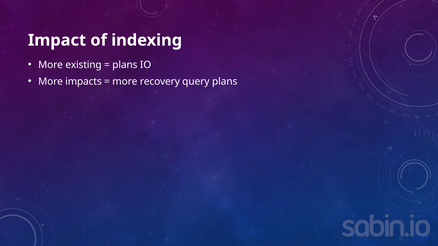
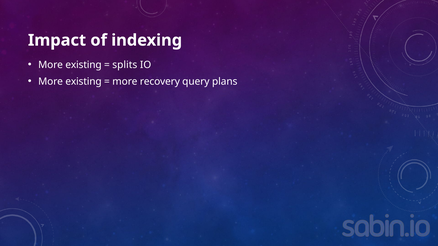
plans: plans -> splits (125, 65)
impacts: impacts -> existing (84, 82)
